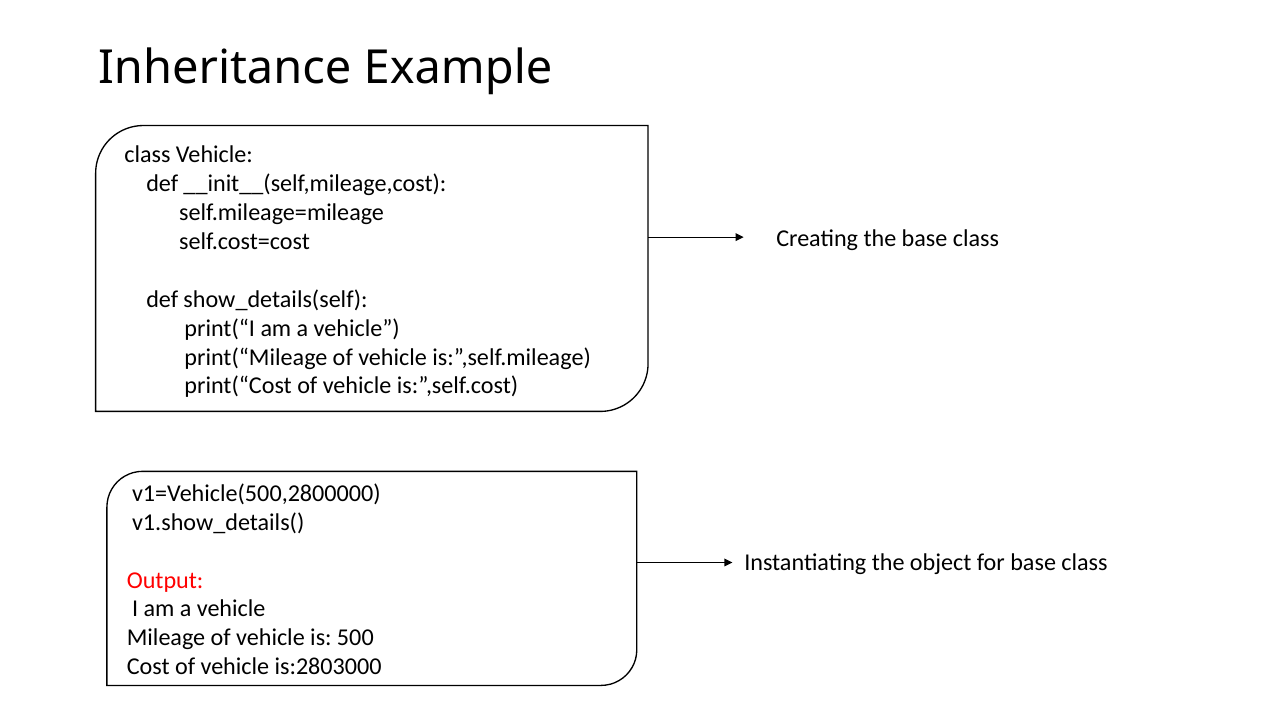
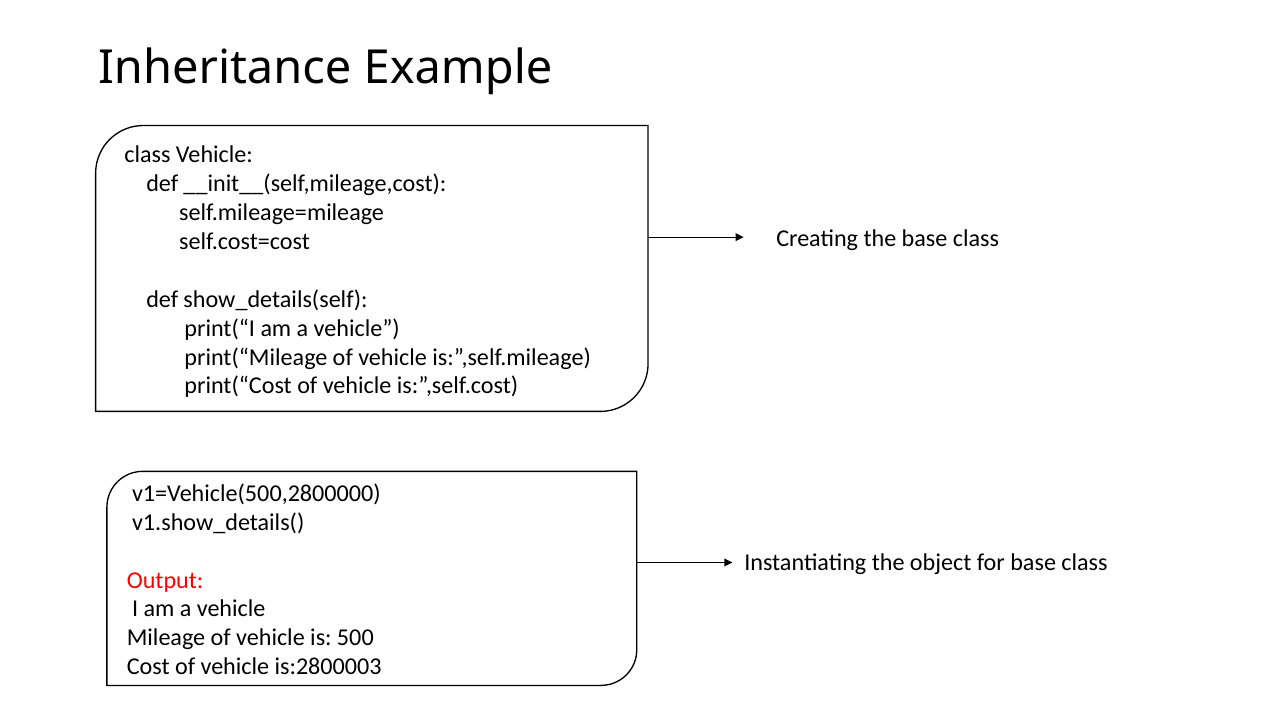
is:2803000: is:2803000 -> is:2800003 (328, 667)
